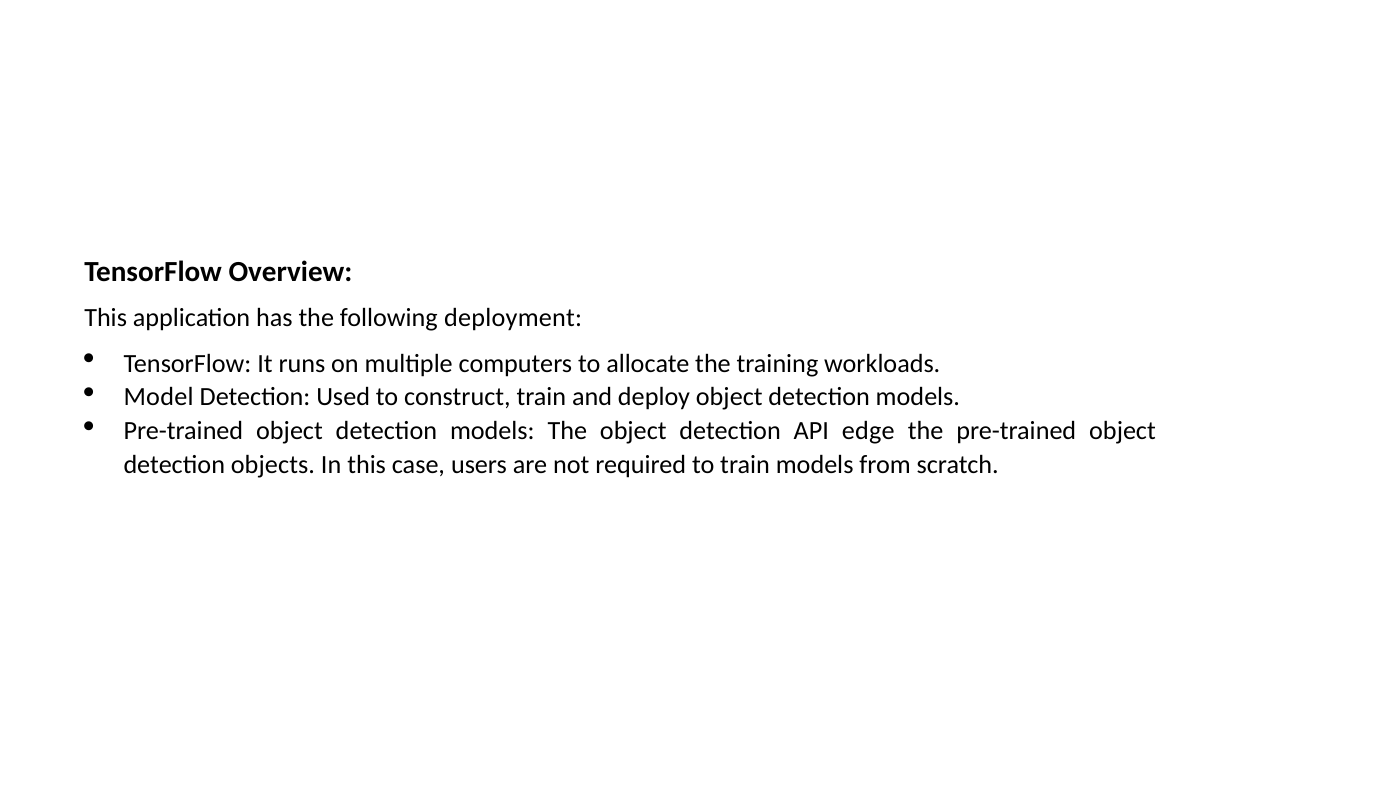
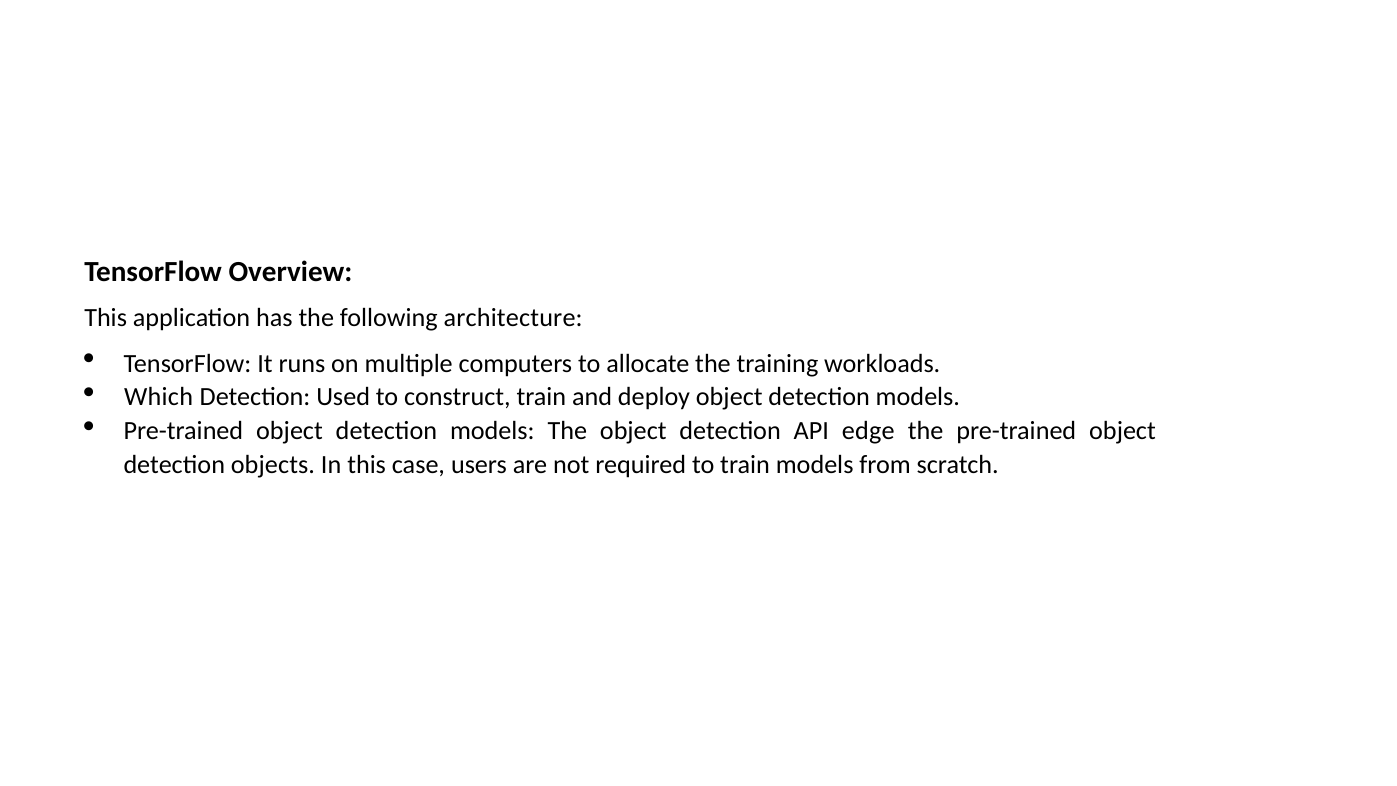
deployment: deployment -> architecture (513, 318)
Model: Model -> Which (159, 397)
